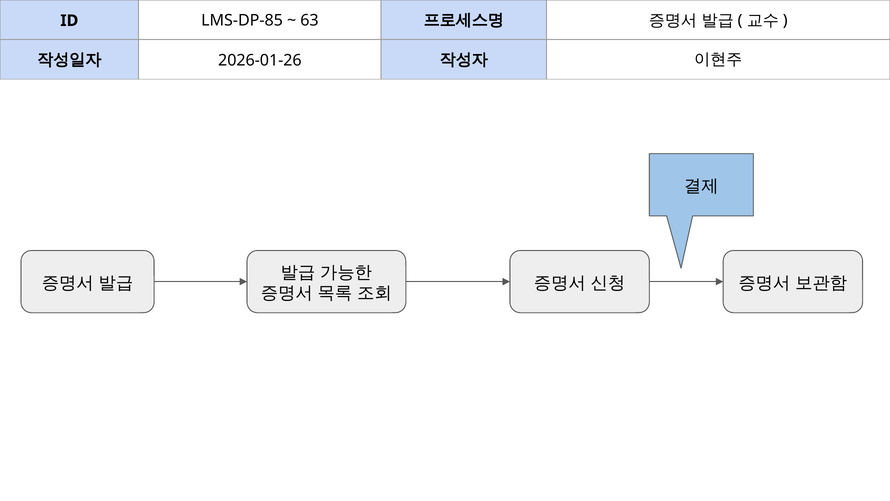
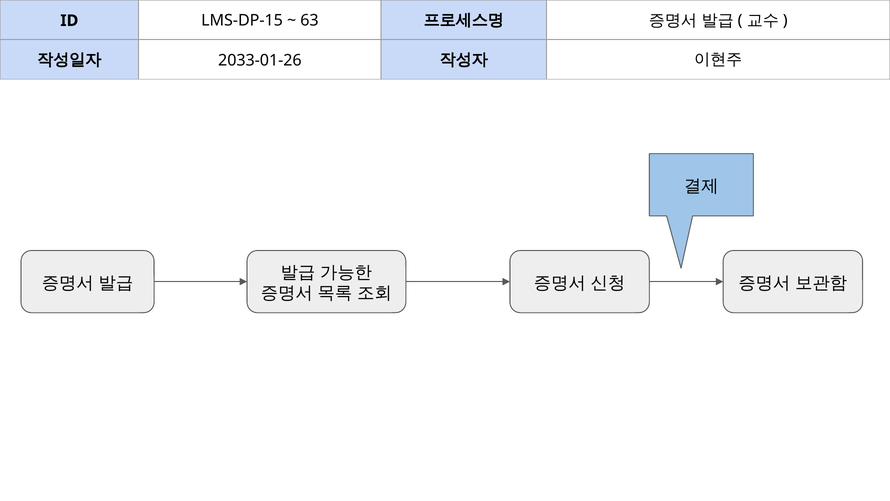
LMS-DP-85: LMS-DP-85 -> LMS-DP-15 (242, 21)
2026-01-26: 2026-01-26 -> 2033-01-26 (260, 60)
